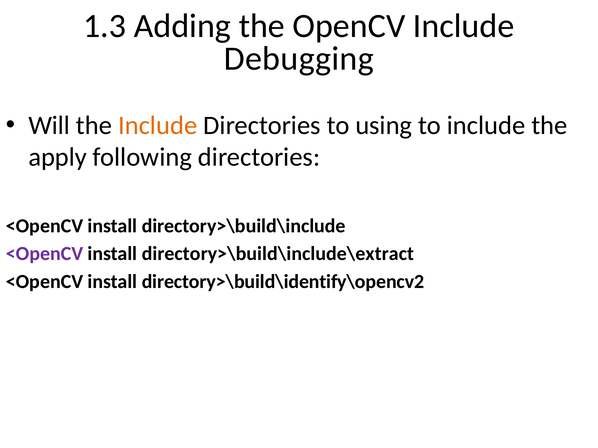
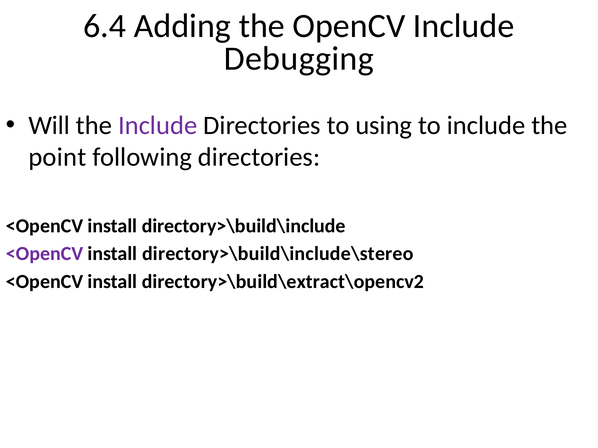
1.3: 1.3 -> 6.4 (105, 26)
Include colour: orange -> purple (158, 125)
apply: apply -> point (57, 157)
directory>\build\include\extract: directory>\build\include\extract -> directory>\build\include\stereo (278, 254)
directory>\build\identify\opencv2: directory>\build\identify\opencv2 -> directory>\build\extract\opencv2 (283, 282)
